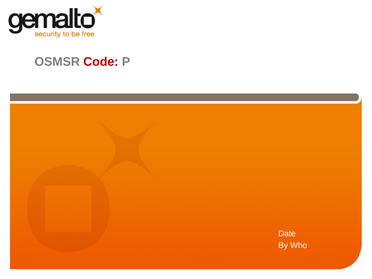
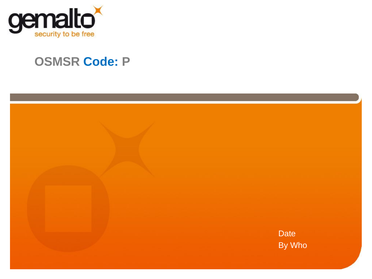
Code colour: red -> blue (101, 62)
